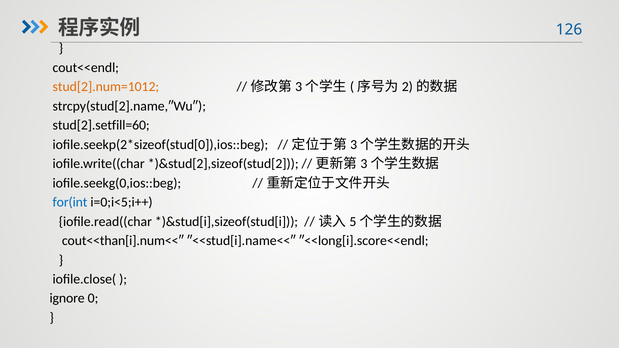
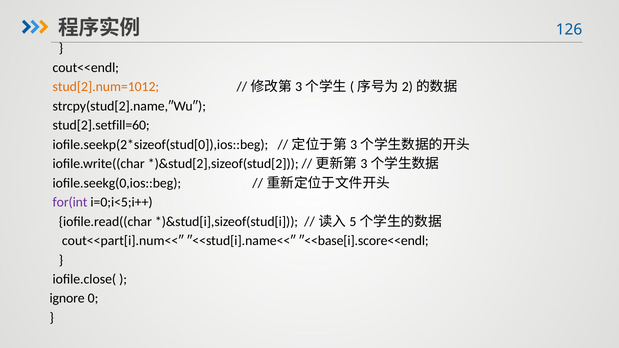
for(int colour: blue -> purple (70, 202)
cout<<than[i].num<<″: cout<<than[i].num<<″ -> cout<<part[i].num<<″ (123, 241)
″<<long[i].score<<endl: ″<<long[i].score<<endl -> ″<<base[i].score<<endl (364, 241)
